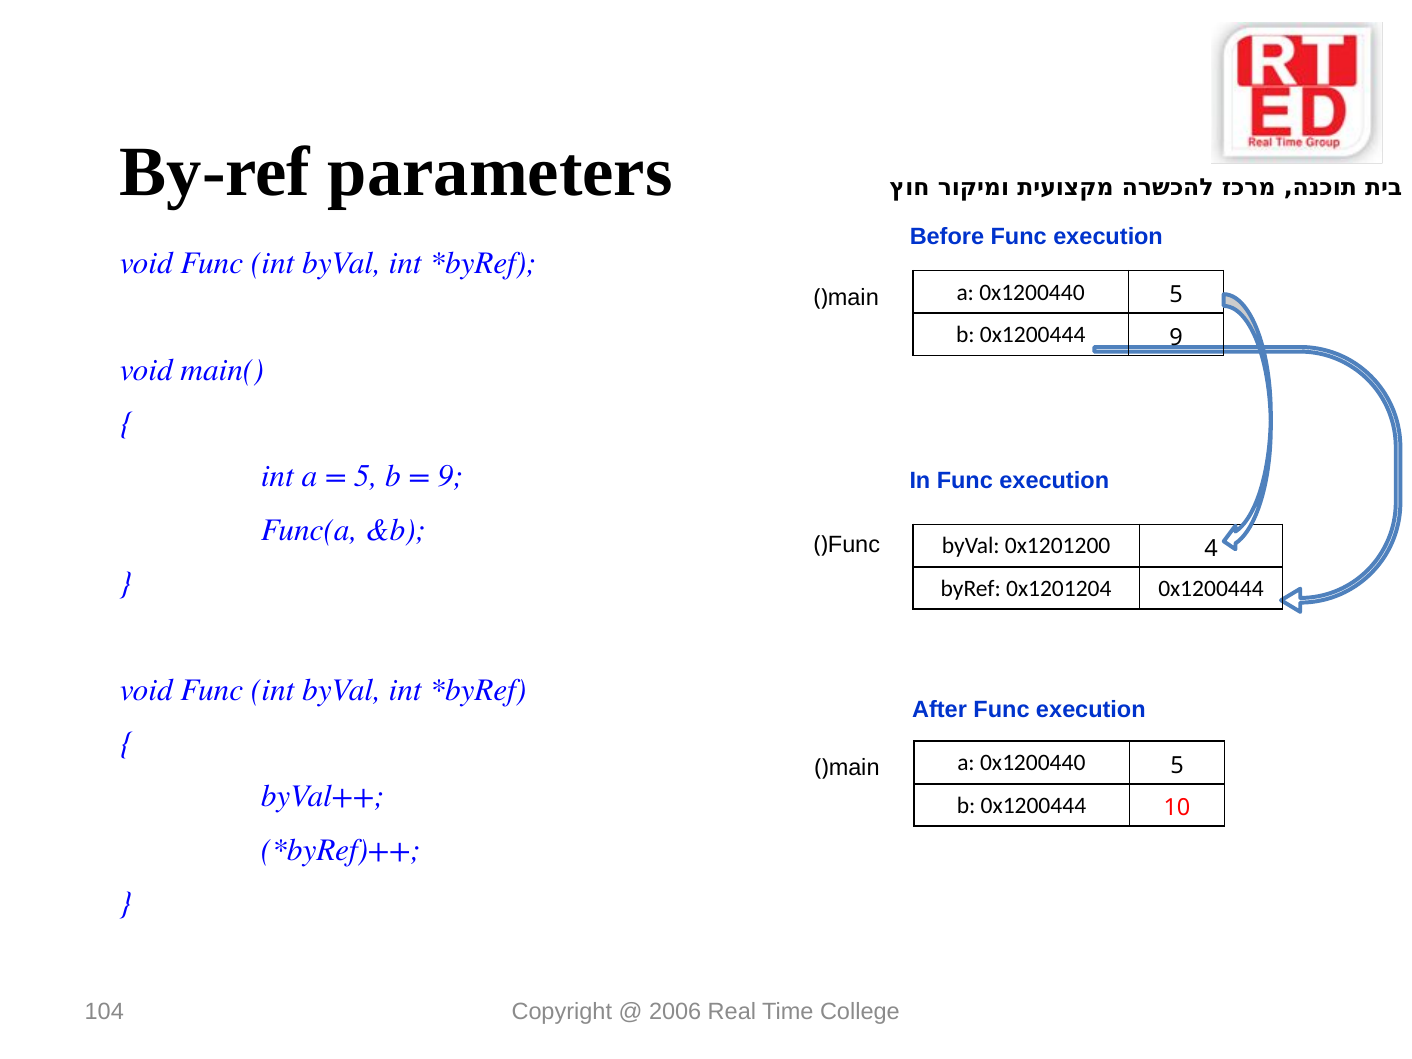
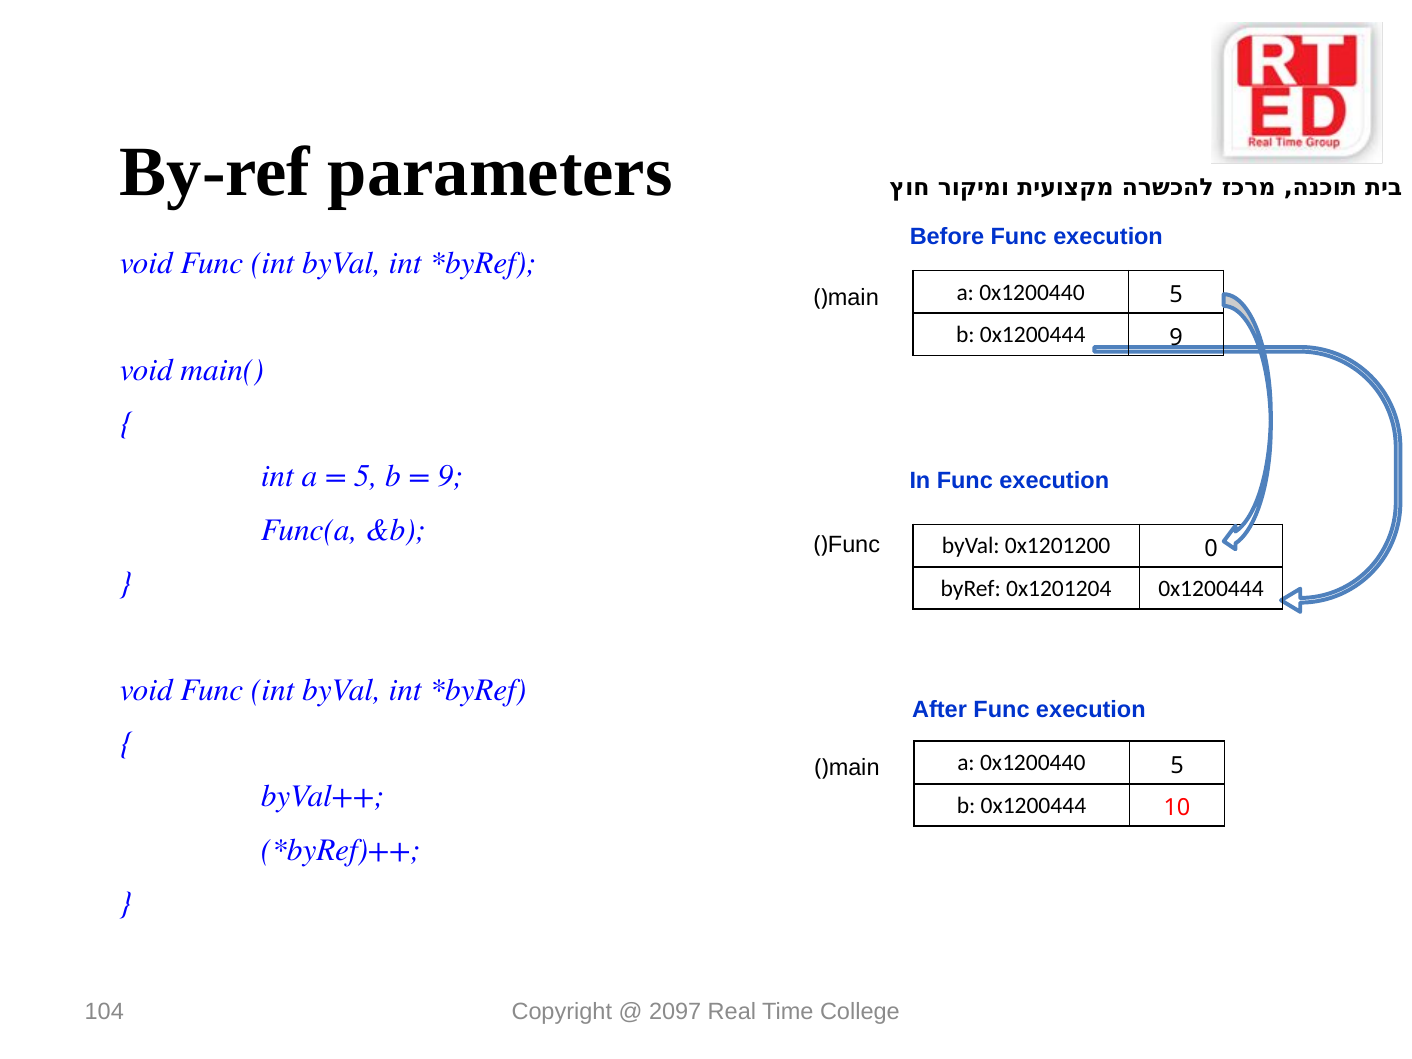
4: 4 -> 0 (1211, 549)
2006: 2006 -> 2097 (675, 1011)
